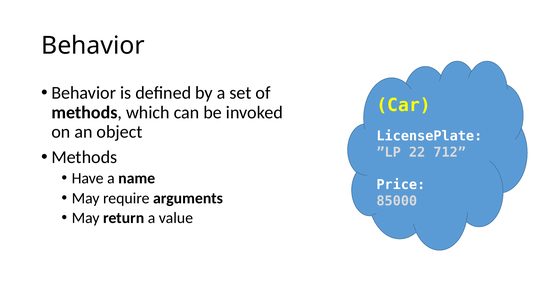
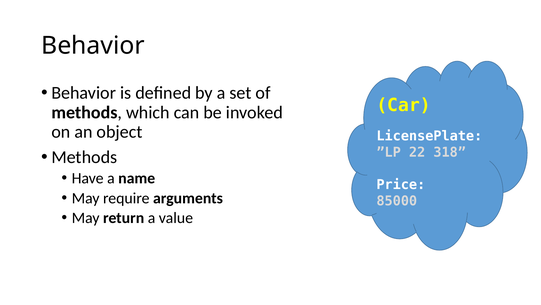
712: 712 -> 318 (450, 152)
